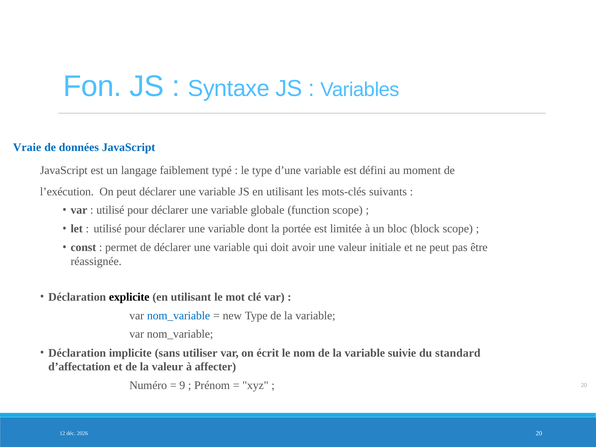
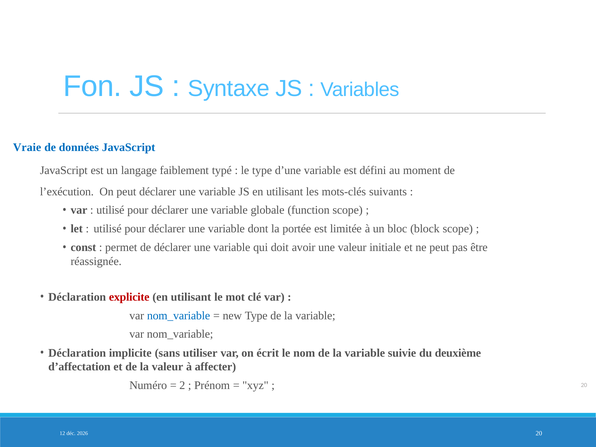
explicite colour: black -> red (129, 297)
standard: standard -> deuxième (458, 353)
9: 9 -> 2 (182, 385)
